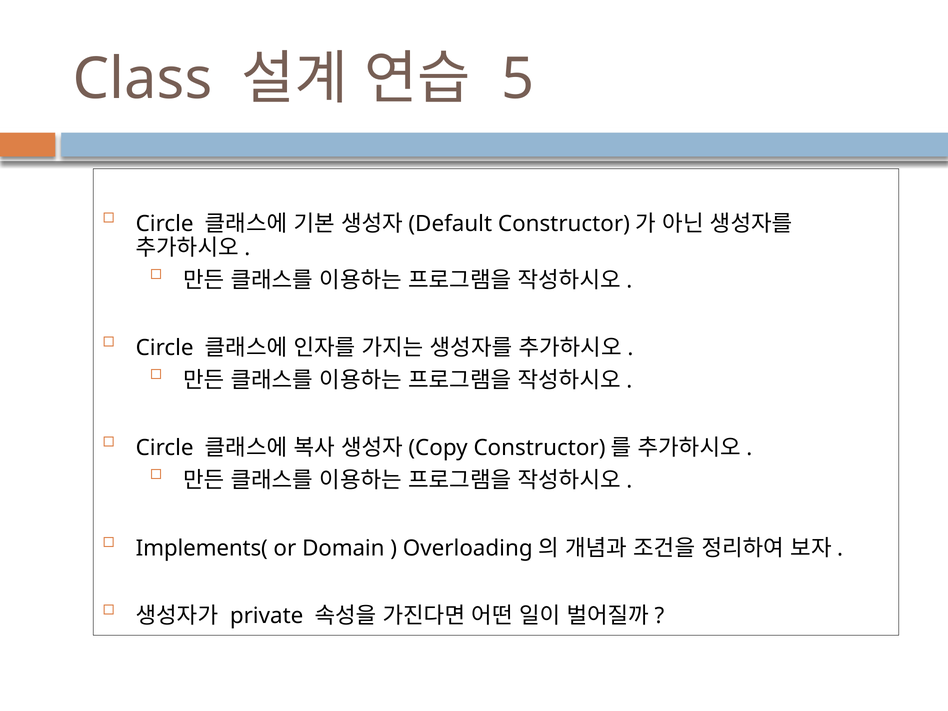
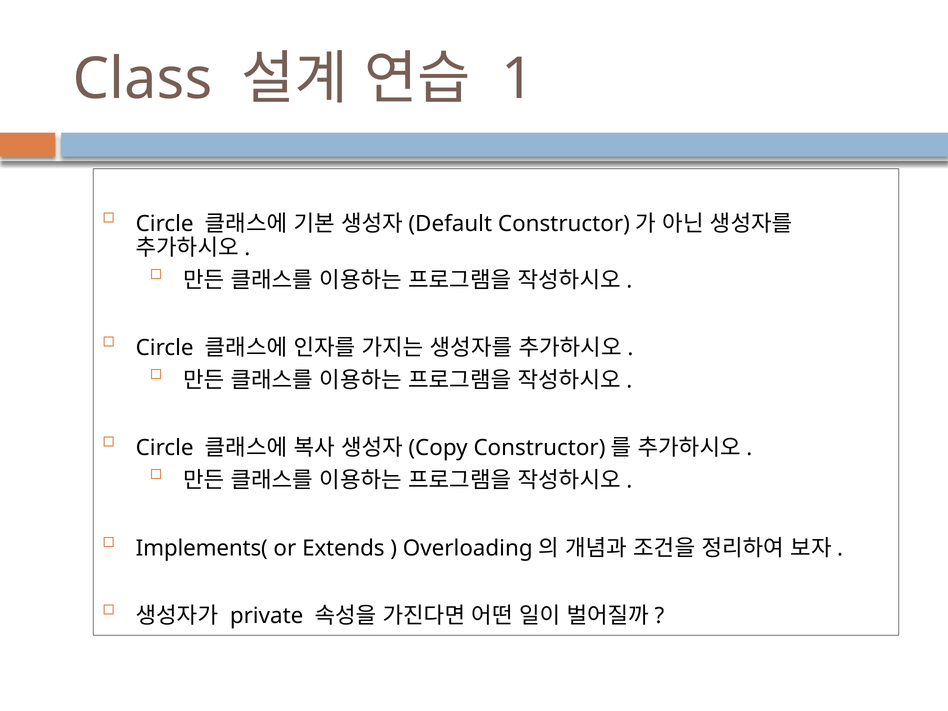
5: 5 -> 1 (518, 79)
Domain: Domain -> Extends (343, 548)
